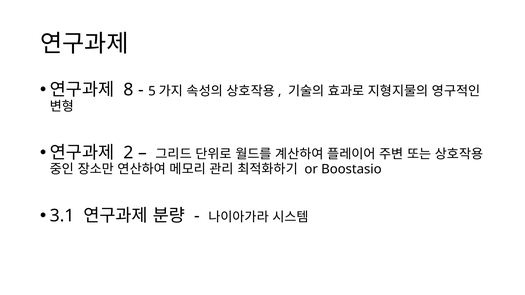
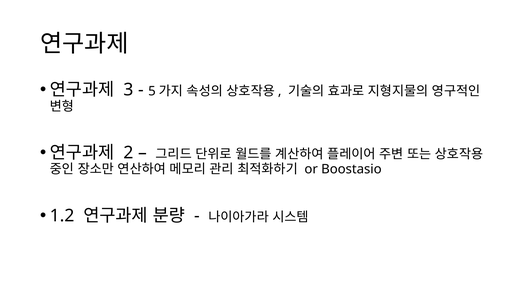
8: 8 -> 3 (128, 90)
3.1: 3.1 -> 1.2 (62, 216)
